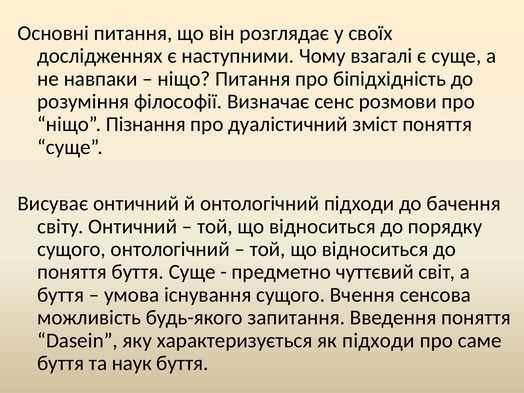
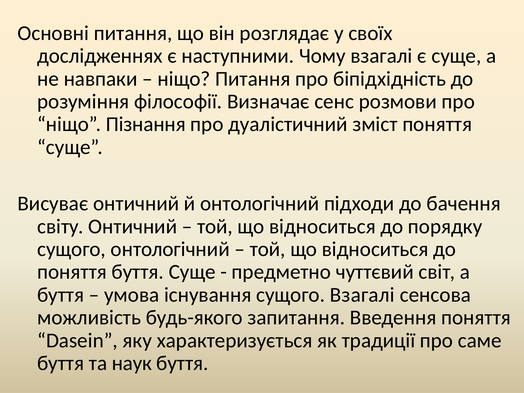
сущого Вчення: Вчення -> Взагалі (362, 295)
як підходи: підходи -> традиції (379, 340)
